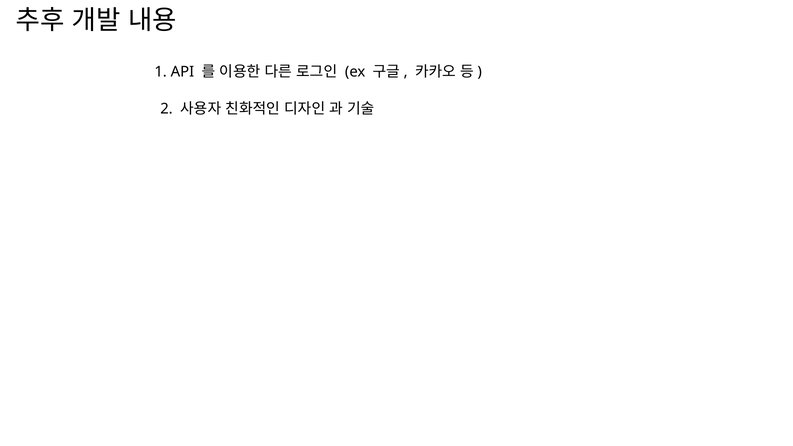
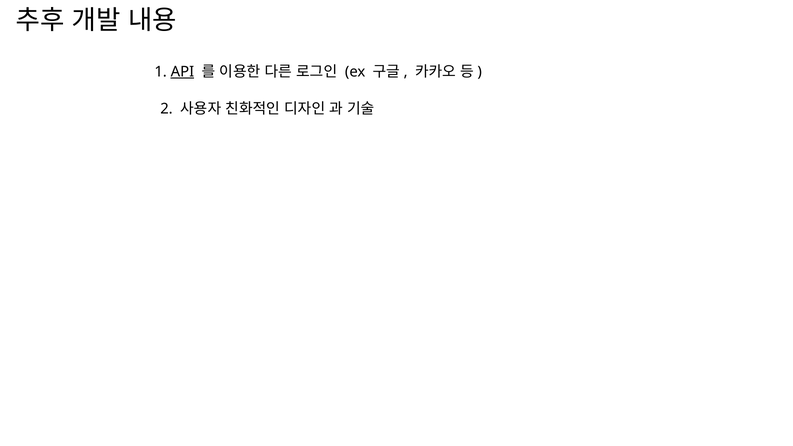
API underline: none -> present (182, 72)
